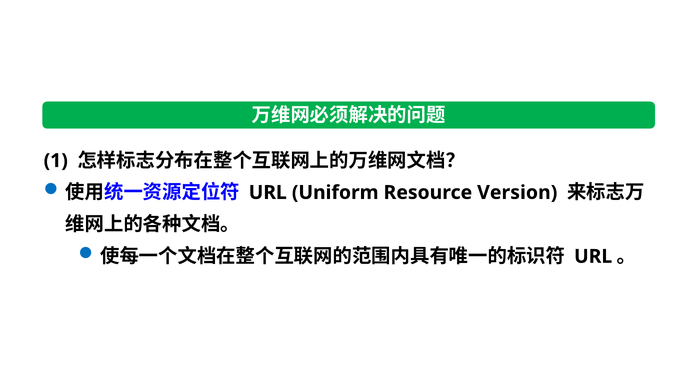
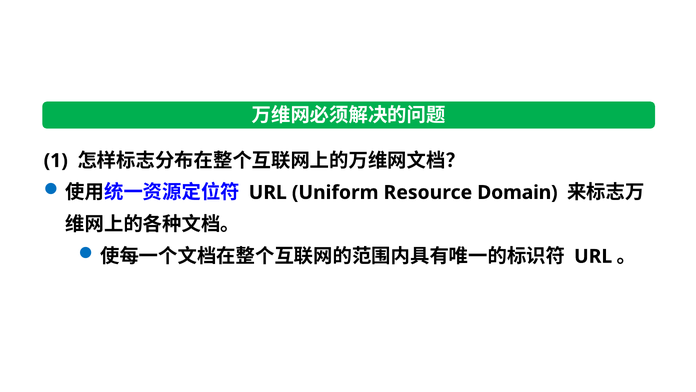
Version: Version -> Domain (517, 192)
